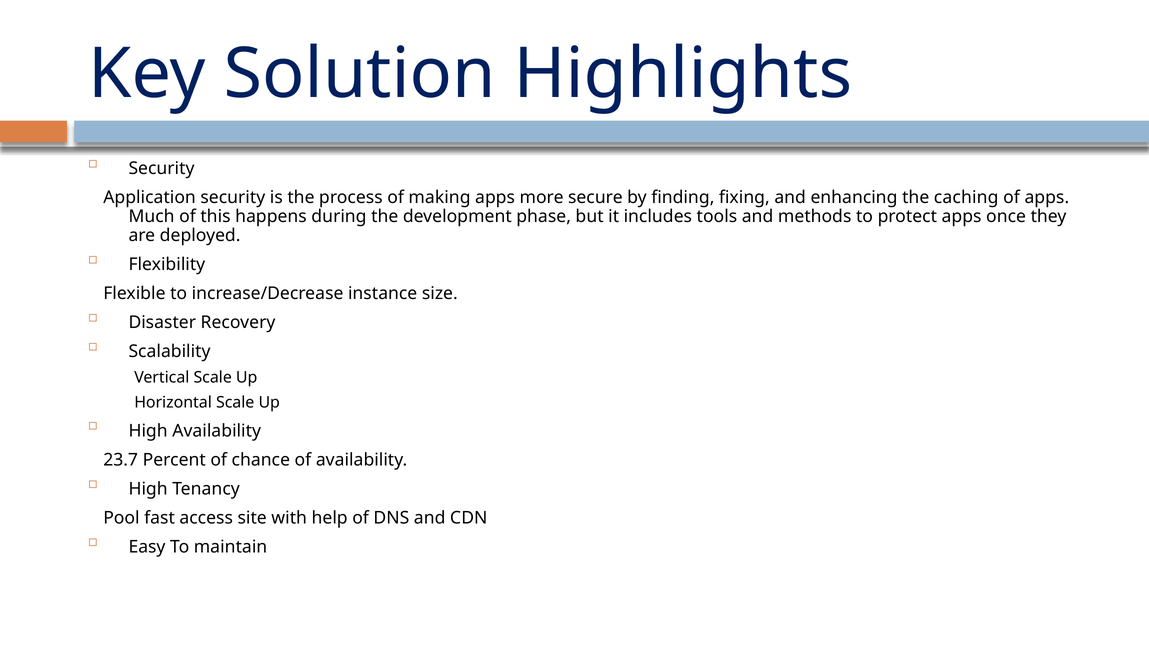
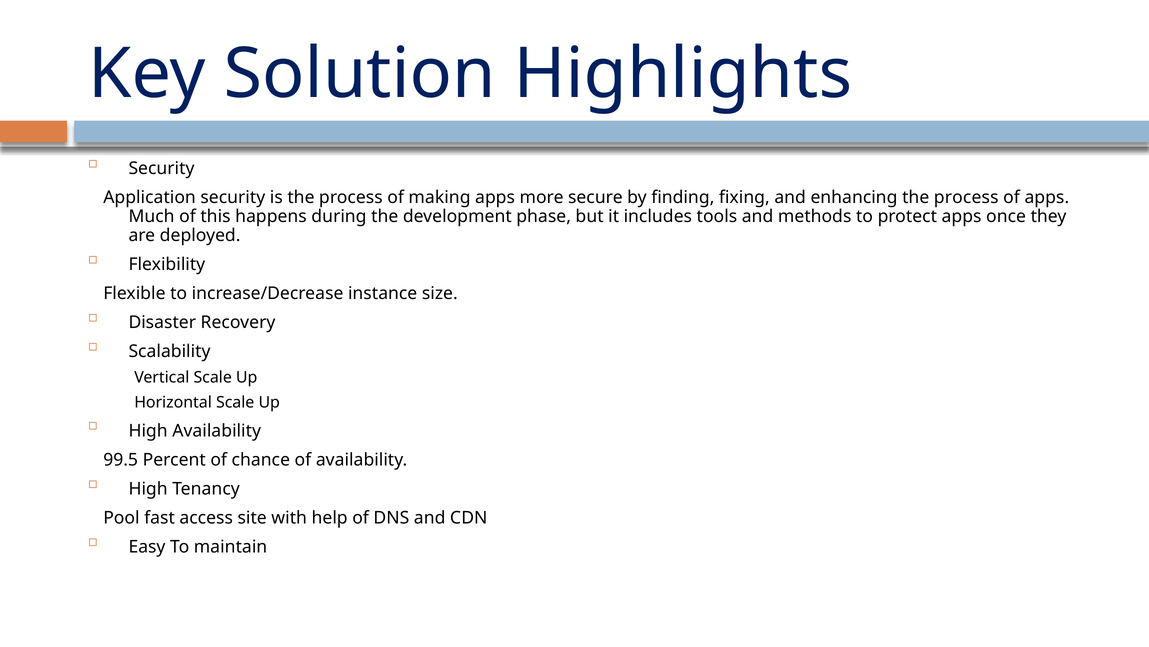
enhancing the caching: caching -> process (966, 197)
23.7: 23.7 -> 99.5 (121, 459)
